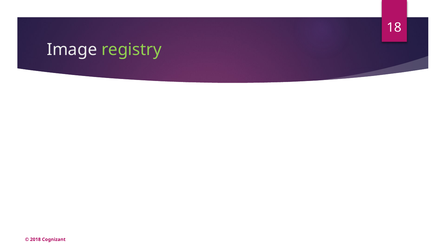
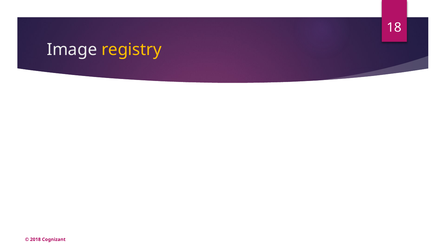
registry colour: light green -> yellow (132, 50)
